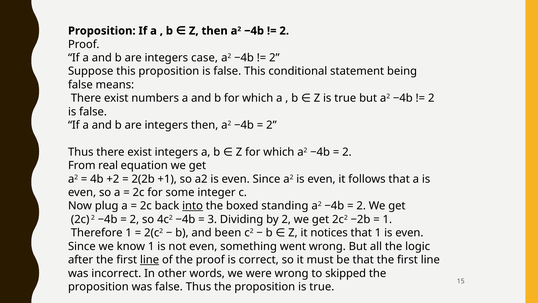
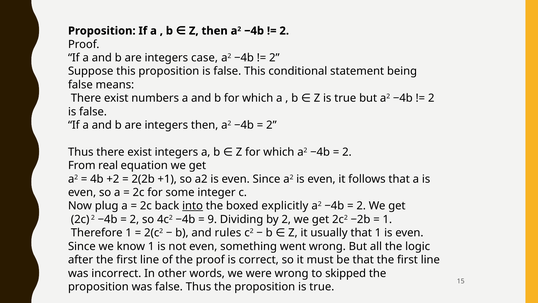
standing: standing -> explicitly (285, 206)
3: 3 -> 9 (212, 219)
been: been -> rules (228, 233)
notices: notices -> usually (329, 233)
line underline: present -> none (150, 260)
